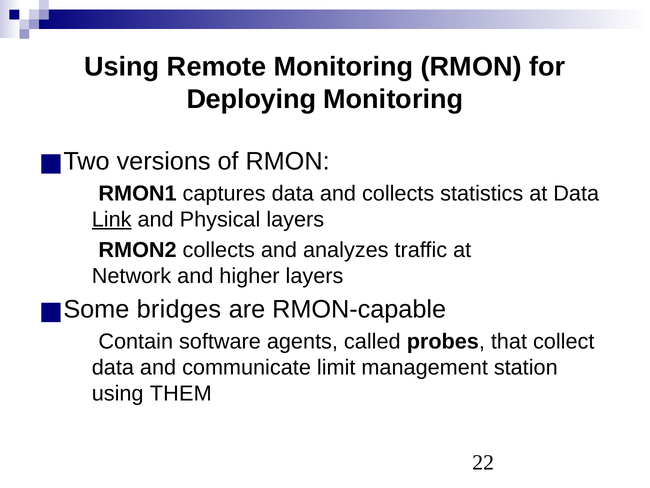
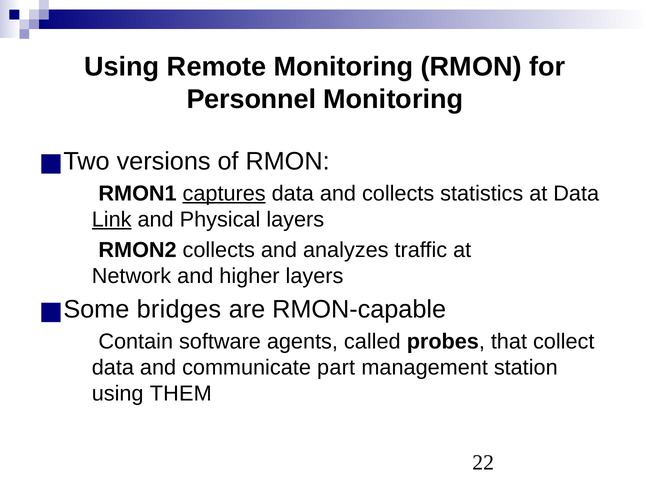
Deploying: Deploying -> Personnel (251, 99)
captures underline: none -> present (224, 193)
limit: limit -> part (336, 367)
